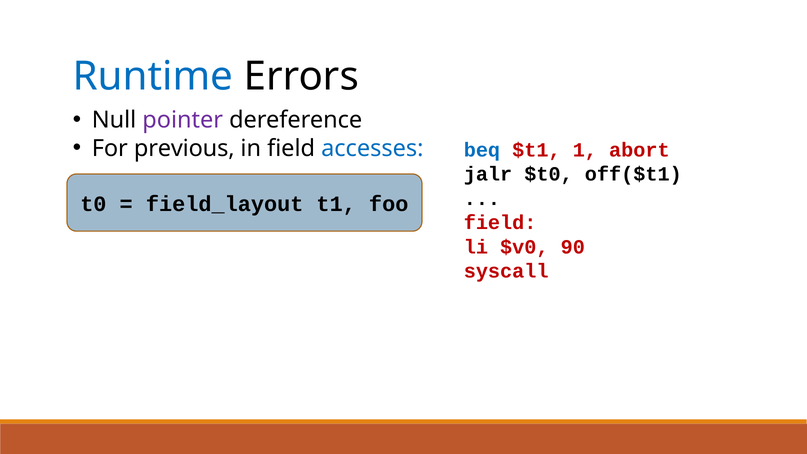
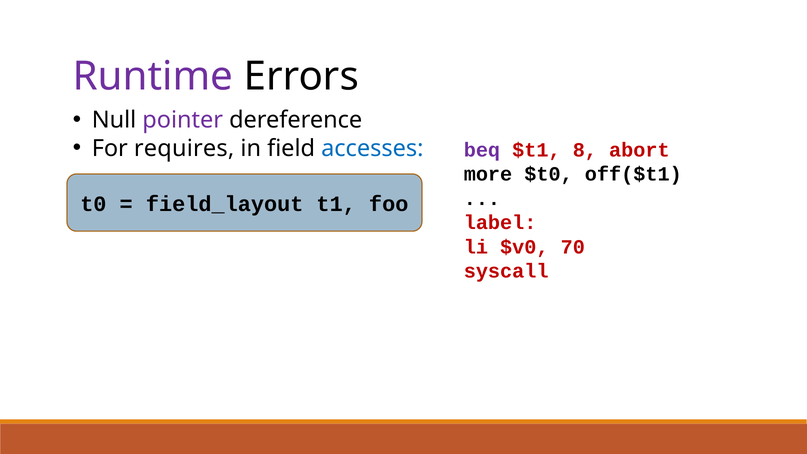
Runtime colour: blue -> purple (153, 76)
previous: previous -> requires (184, 148)
beq colour: blue -> purple (482, 150)
1: 1 -> 8 (585, 150)
jalr: jalr -> more (488, 174)
field: field -> label (500, 223)
90: 90 -> 70 (573, 247)
